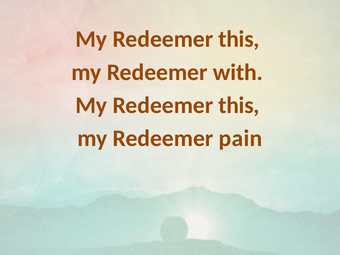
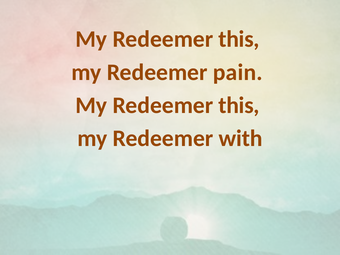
with: with -> pain (238, 72)
pain: pain -> with (241, 138)
